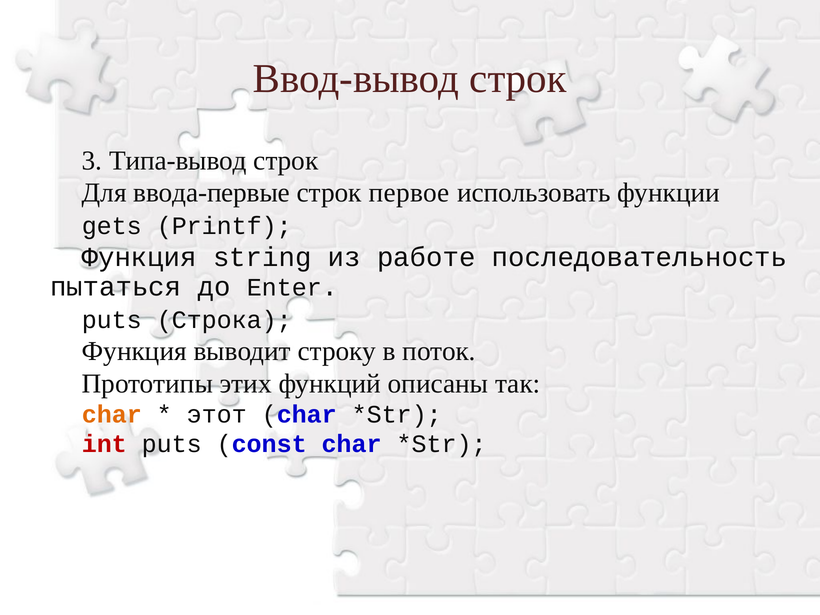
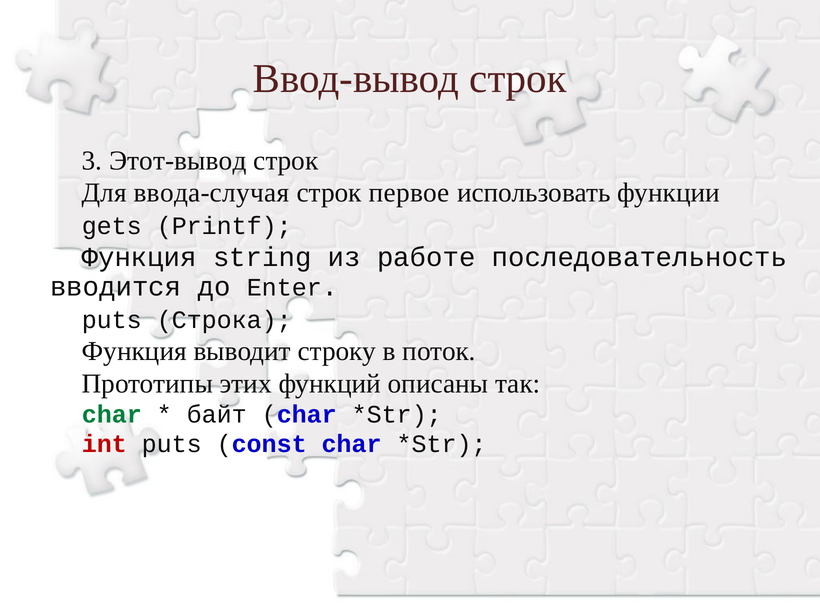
Типа-вывод: Типа-вывод -> Этот-вывод (178, 161)
ввода-первые: ввода-первые -> ввода-случая (211, 193)
пытаться: пытаться -> вводится (116, 287)
char colour: orange -> green (112, 414)
этот: этот -> байт (217, 414)
